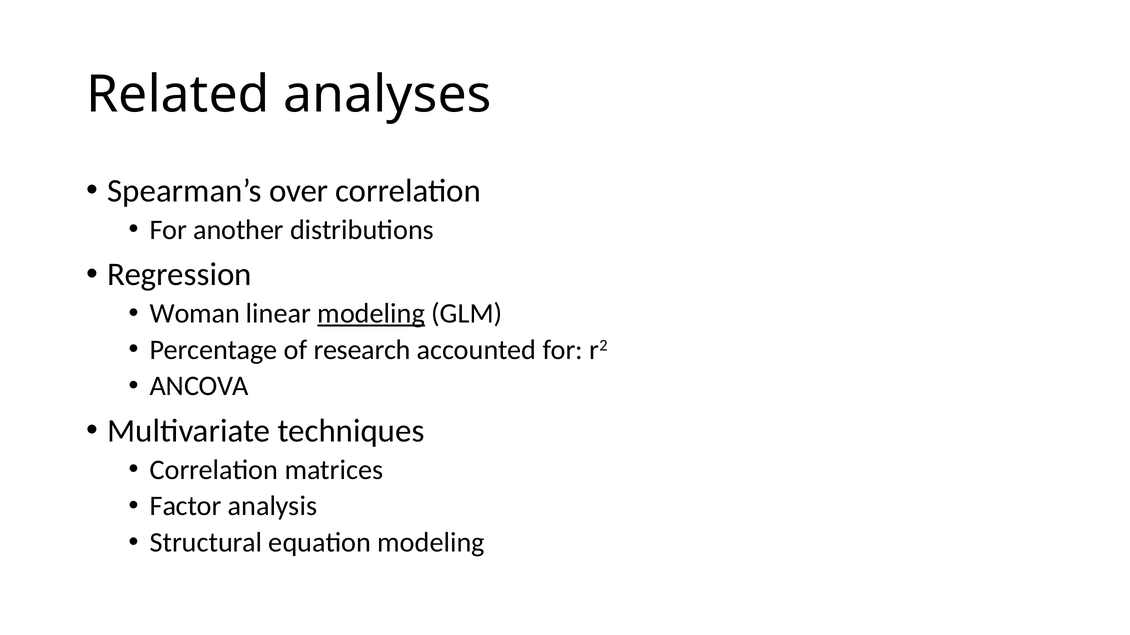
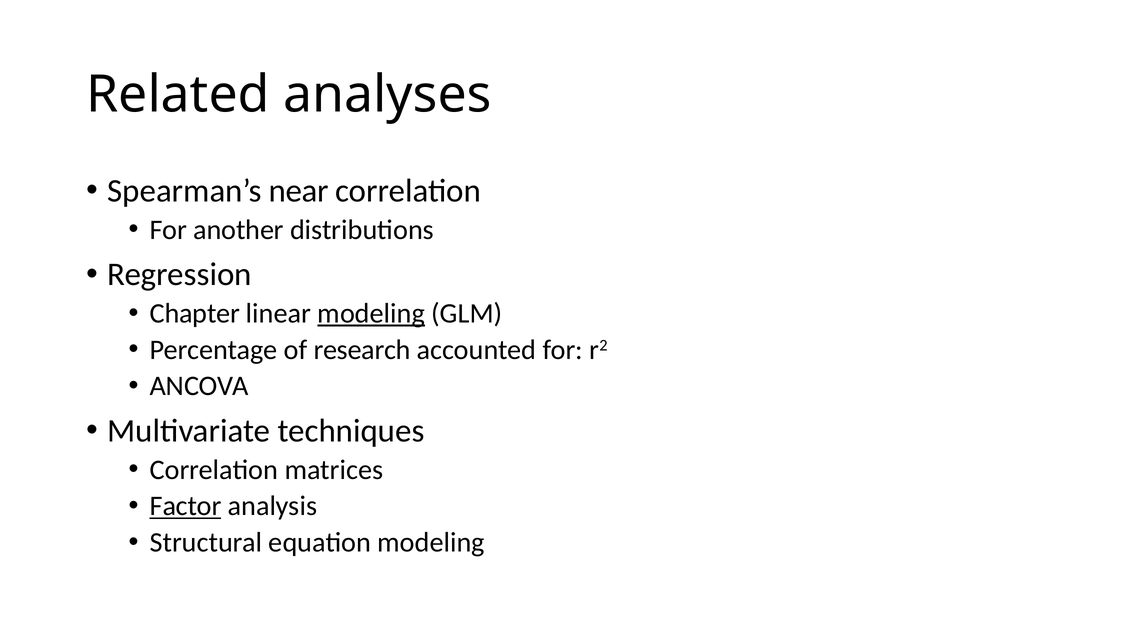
over: over -> near (299, 191)
Woman: Woman -> Chapter (195, 314)
Factor underline: none -> present (186, 507)
